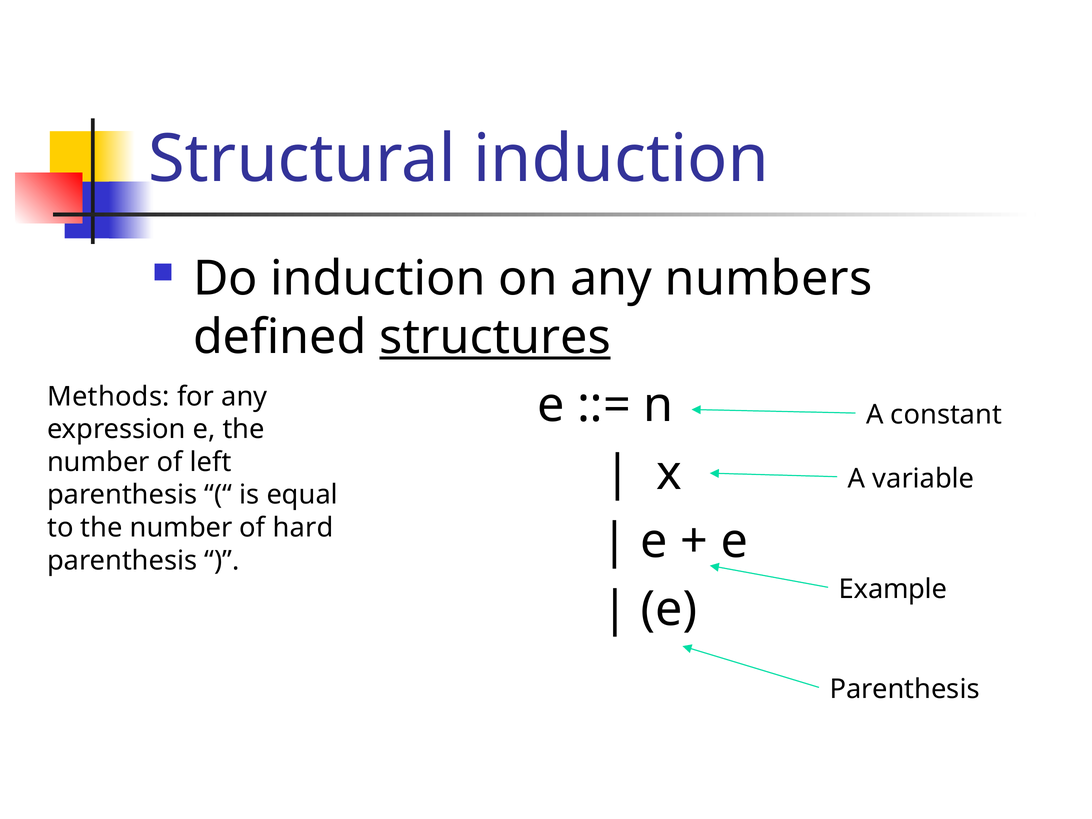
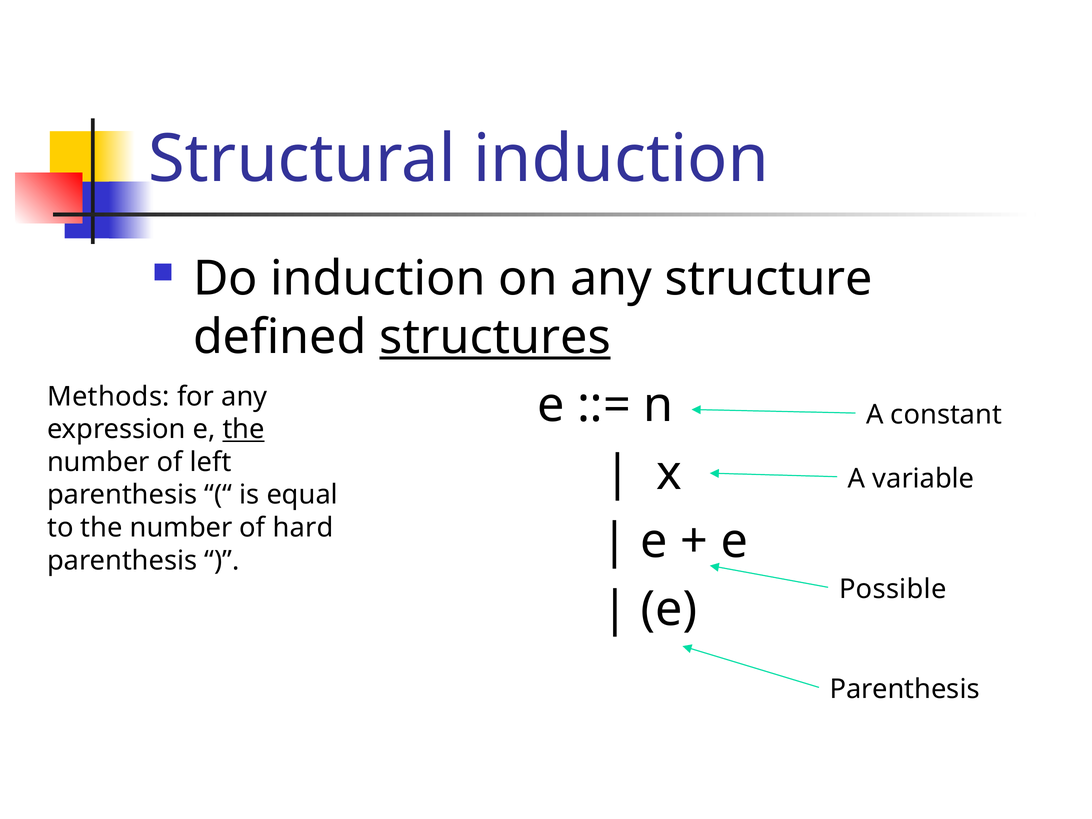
numbers: numbers -> structure (769, 279)
the underline: none -> present (244, 429)
Example: Example -> Possible (893, 589)
